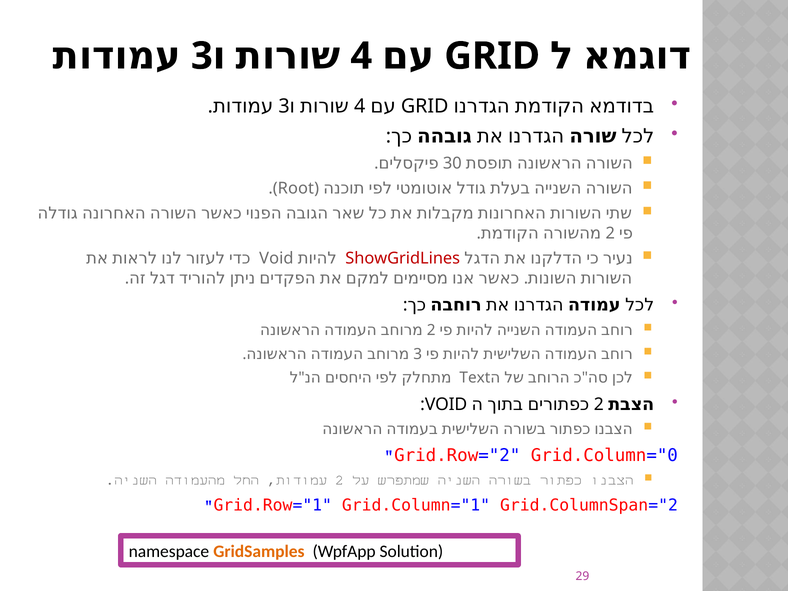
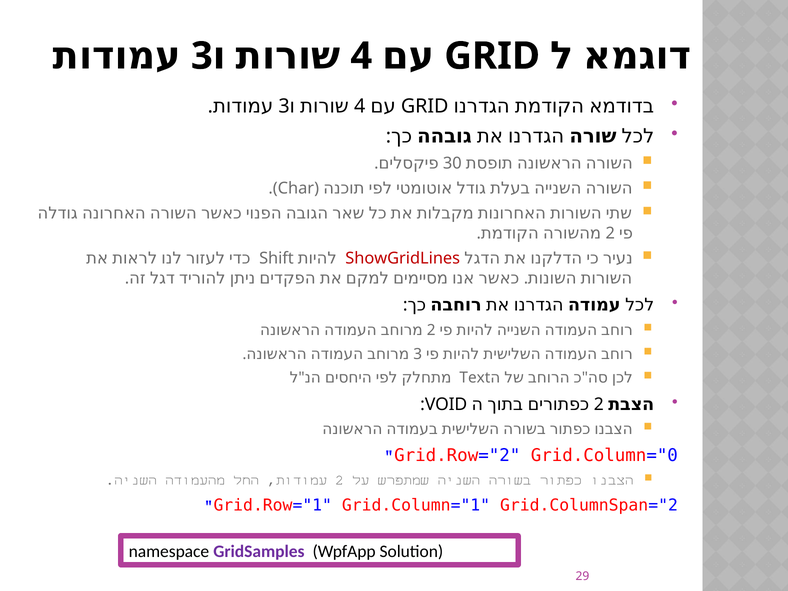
Root: Root -> Char (296, 188)
Void: Void -> Shift (276, 258)
GridSamples colour: orange -> purple (259, 551)
